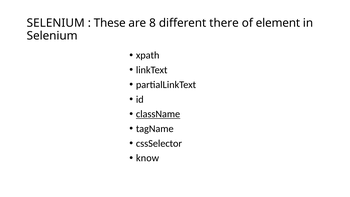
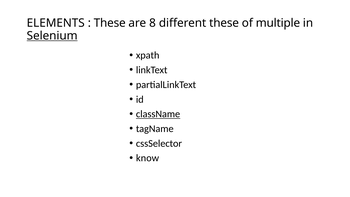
SELENIUM: SELENIUM -> ELEMENTS (56, 23)
different there: there -> these (224, 23)
element: element -> multiple (278, 23)
Selenium underline: none -> present (52, 36)
